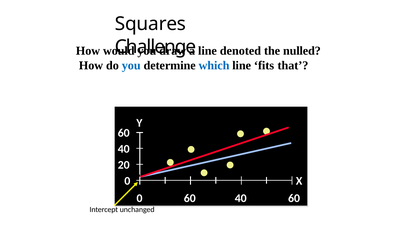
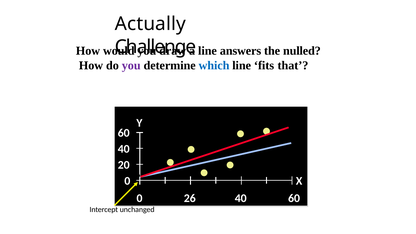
Squares: Squares -> Actually (150, 24)
denoted: denoted -> answers (241, 51)
you colour: blue -> purple (131, 65)
0 60: 60 -> 26 (190, 198)
